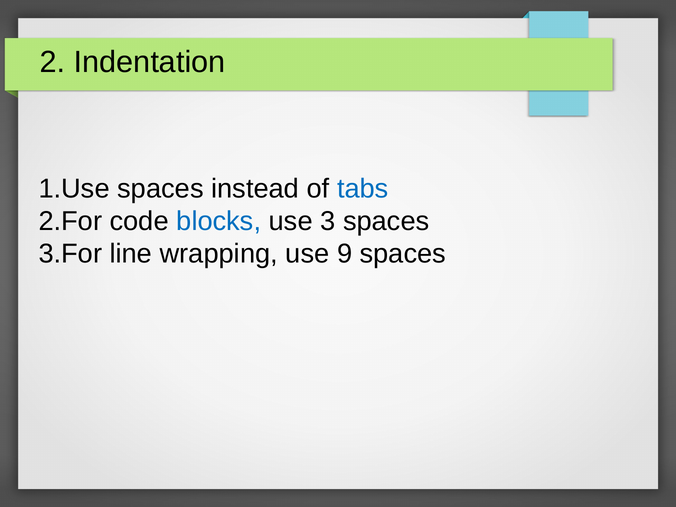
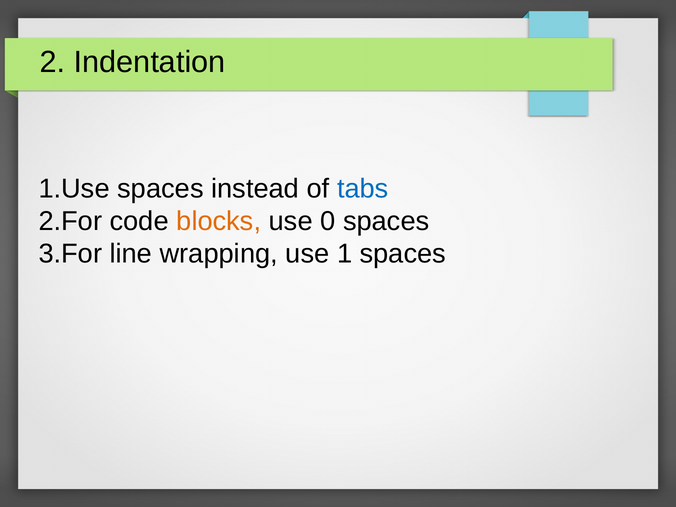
blocks colour: blue -> orange (219, 221)
3: 3 -> 0 (328, 221)
9: 9 -> 1 (345, 254)
